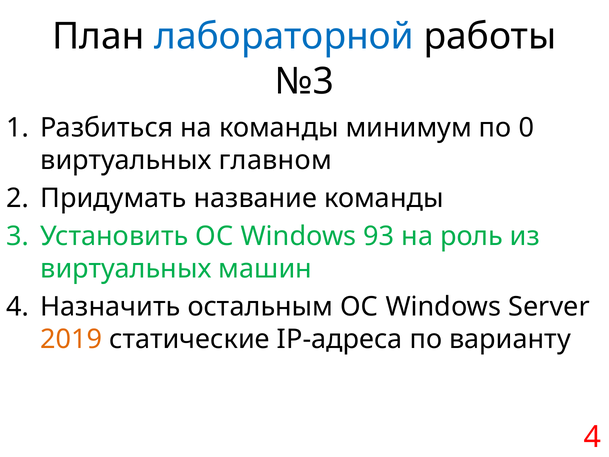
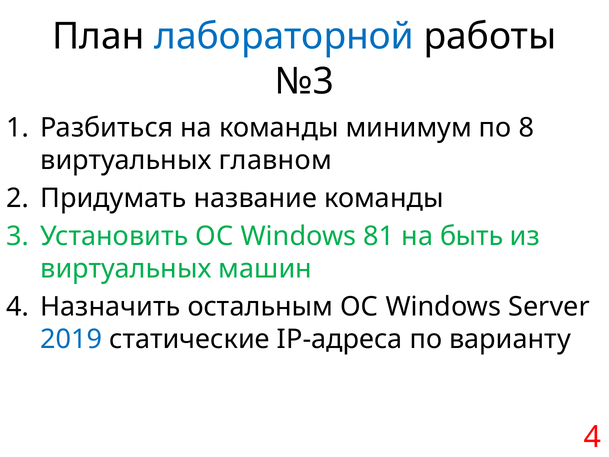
0: 0 -> 8 (526, 128)
93: 93 -> 81 (379, 236)
роль: роль -> быть (472, 236)
2019 colour: orange -> blue (71, 339)
